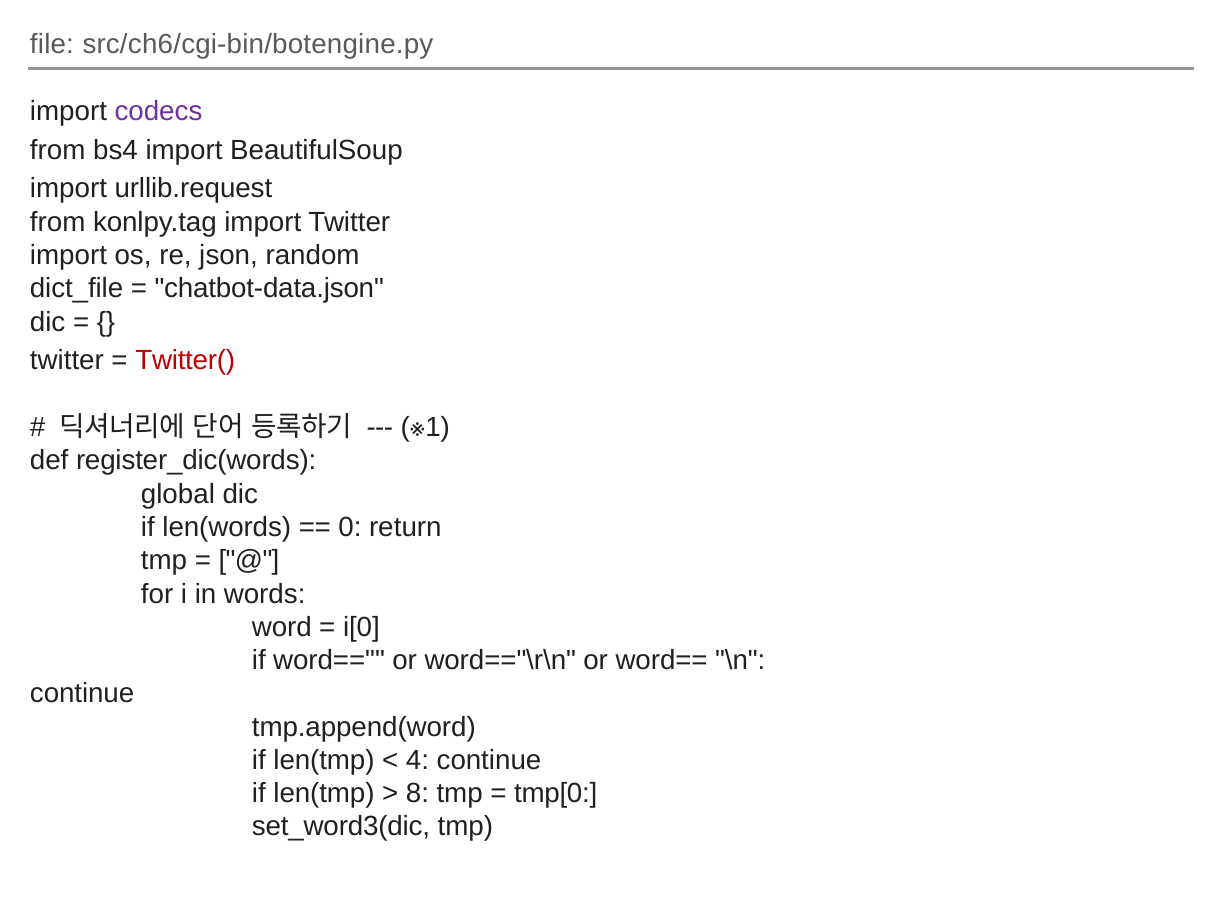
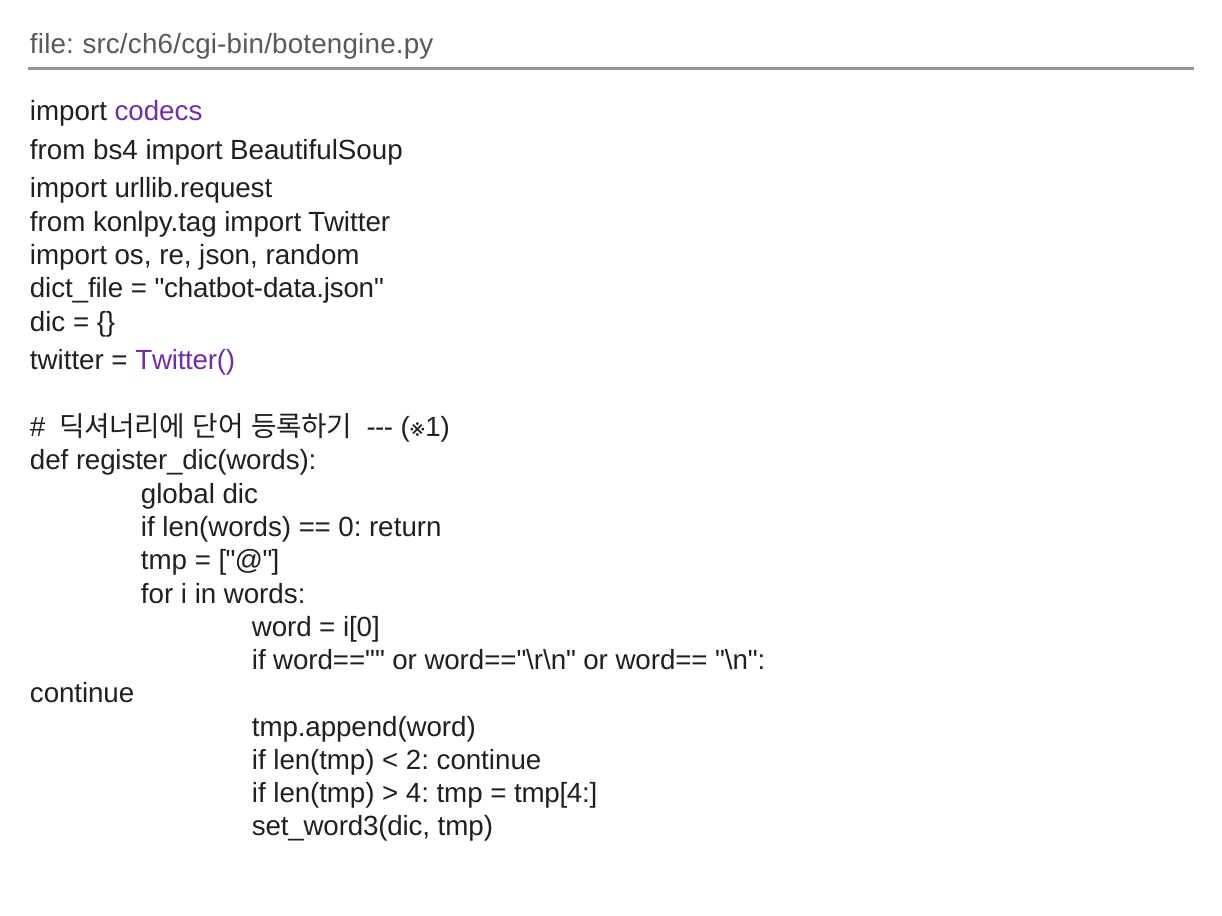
Twitter( colour: red -> purple (185, 361)
4: 4 -> 2 (417, 761)
8: 8 -> 4 (417, 794)
tmp[0: tmp[0 -> tmp[4 (556, 794)
